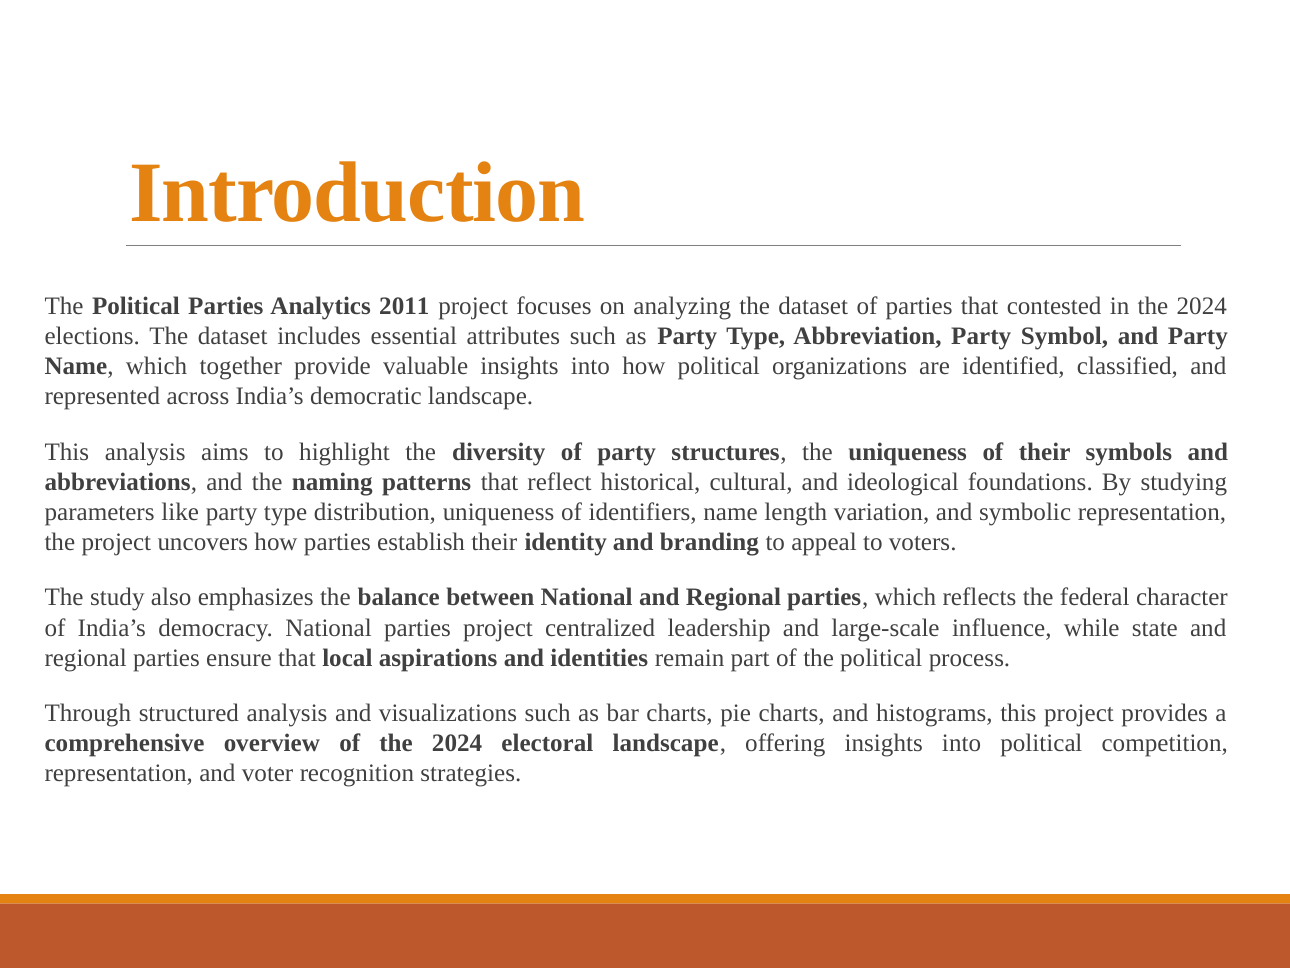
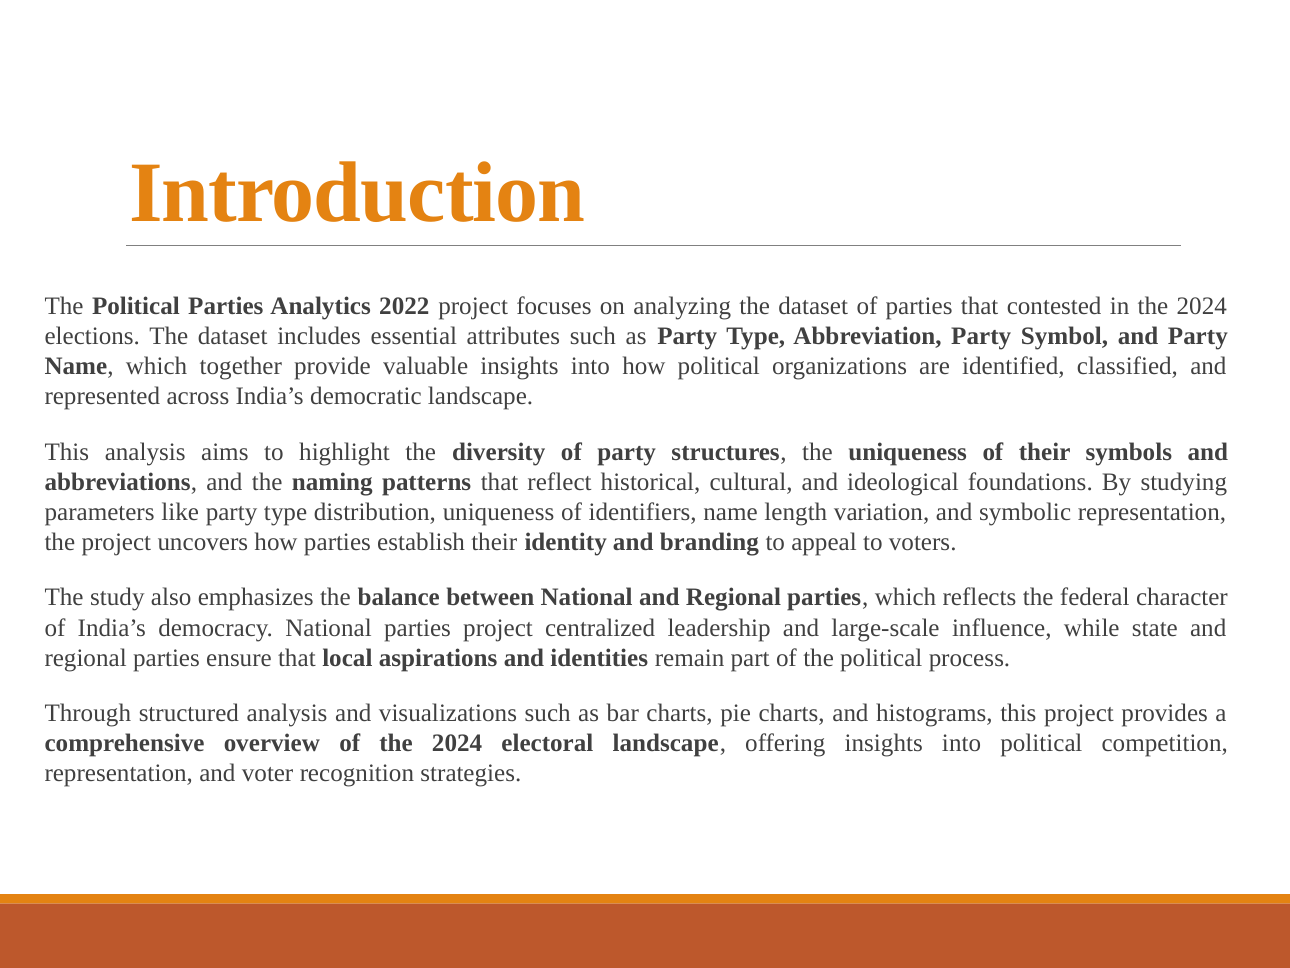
2011: 2011 -> 2022 (404, 306)
